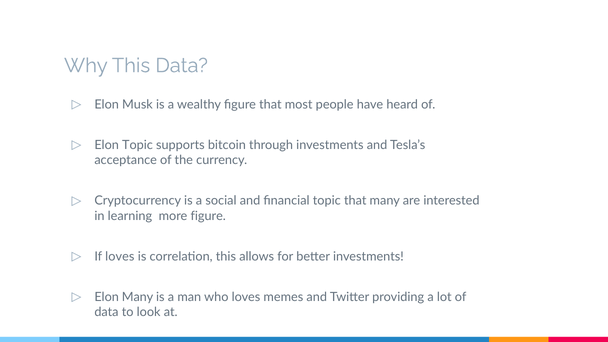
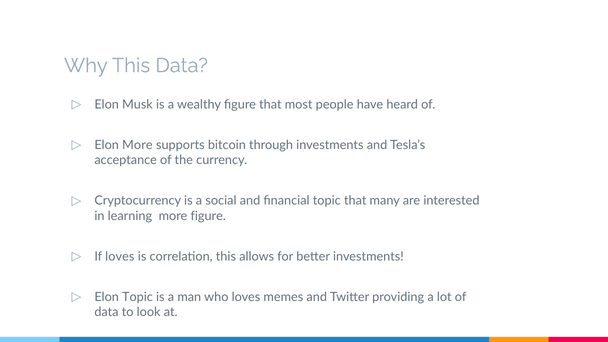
Elon Topic: Topic -> More (137, 145)
Elon Many: Many -> Topic (137, 297)
